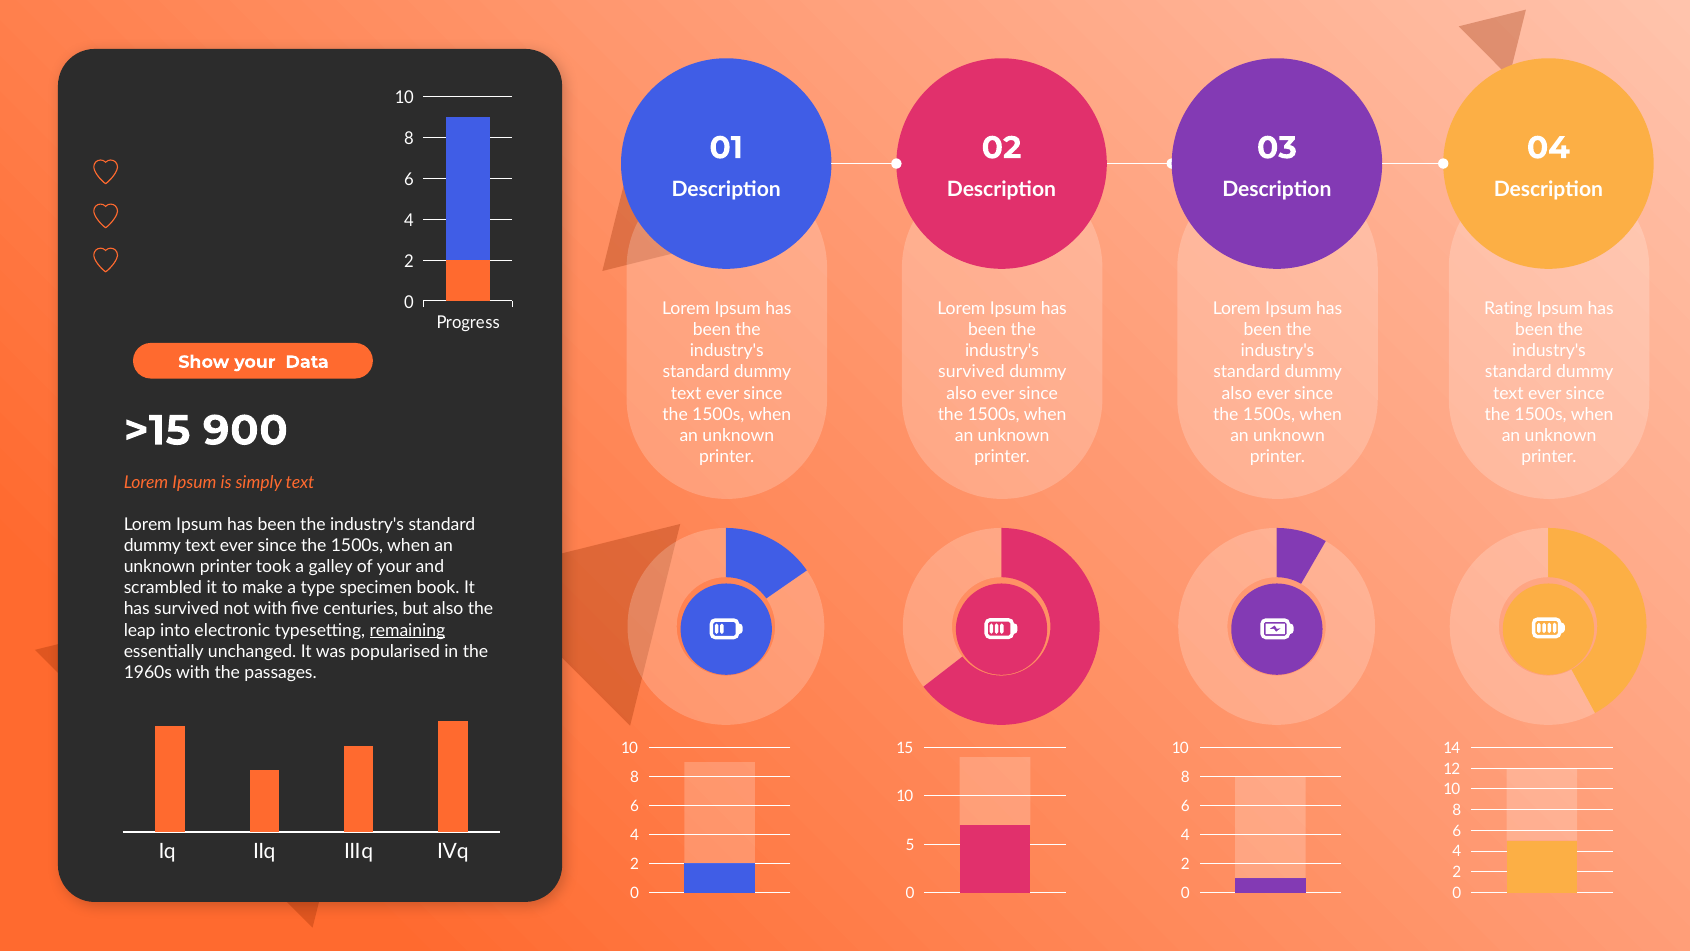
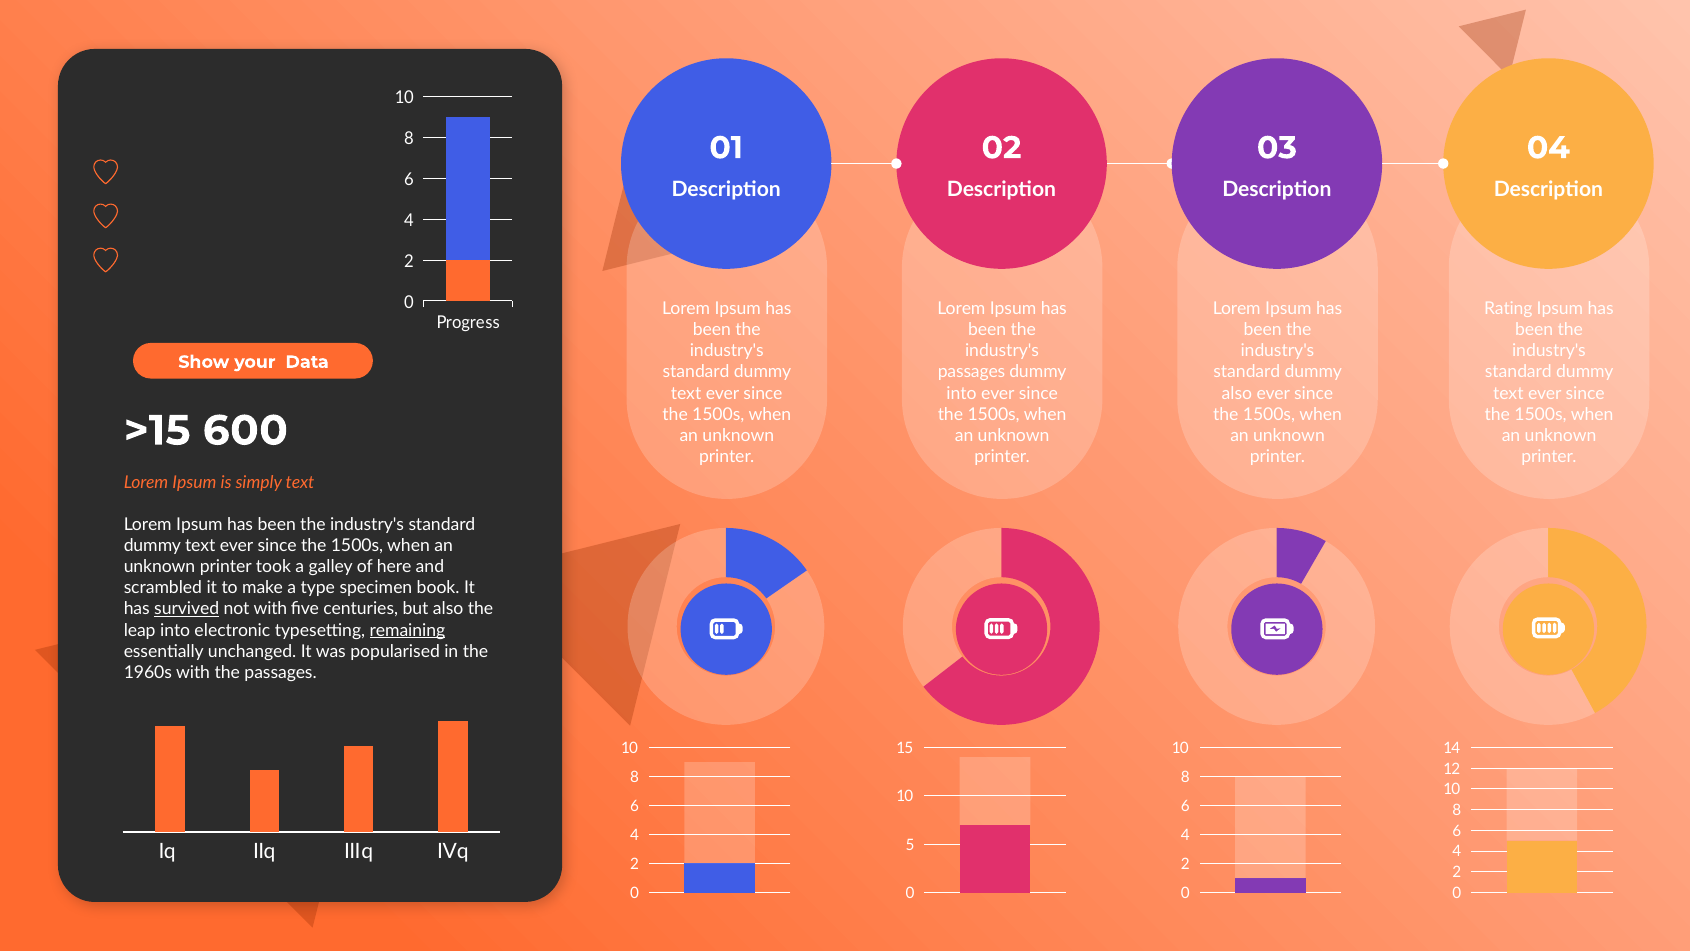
survived: survived -> passages (972, 372)
also: also -> into (962, 393)
900: 900 -> 600 (245, 430)
of your: your -> here (394, 567)
survived underline: none -> present (187, 609)
